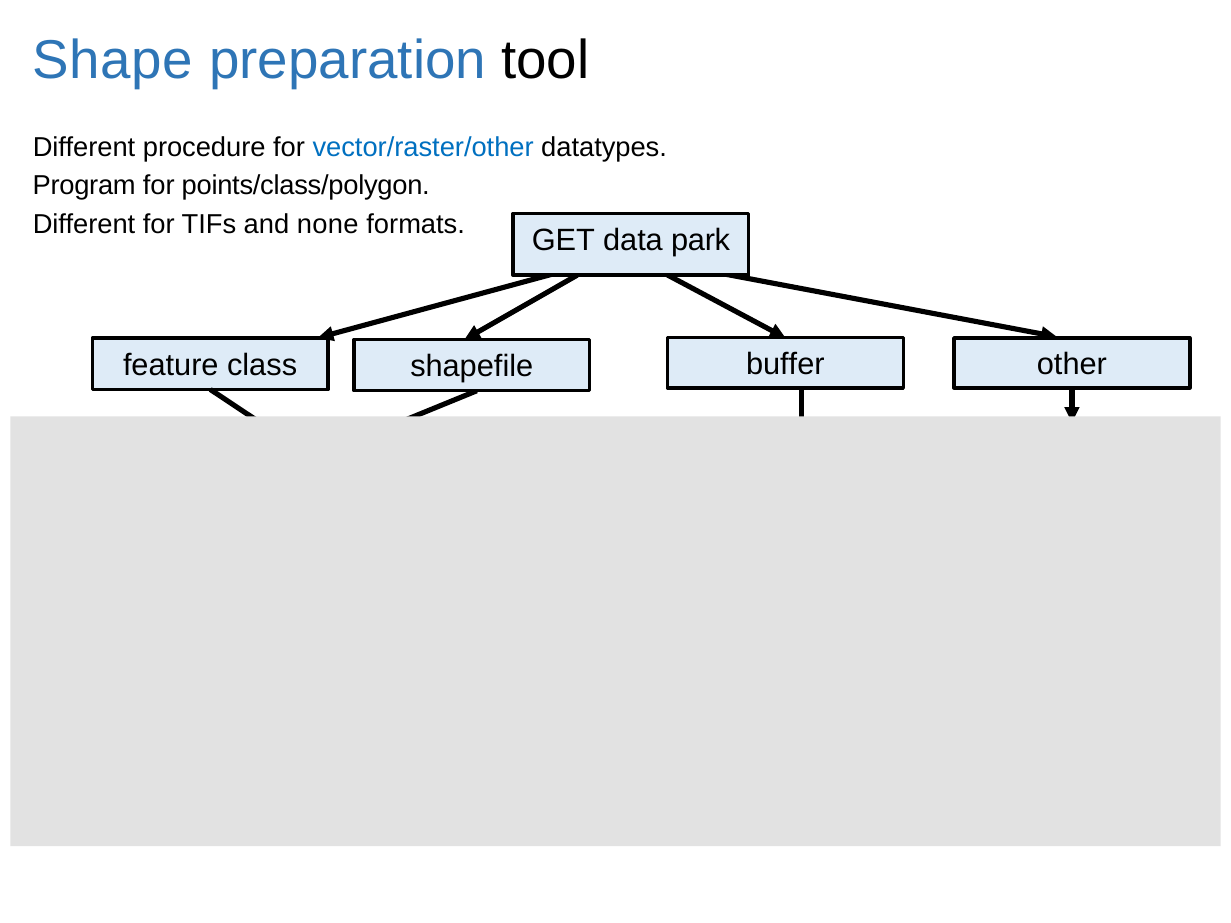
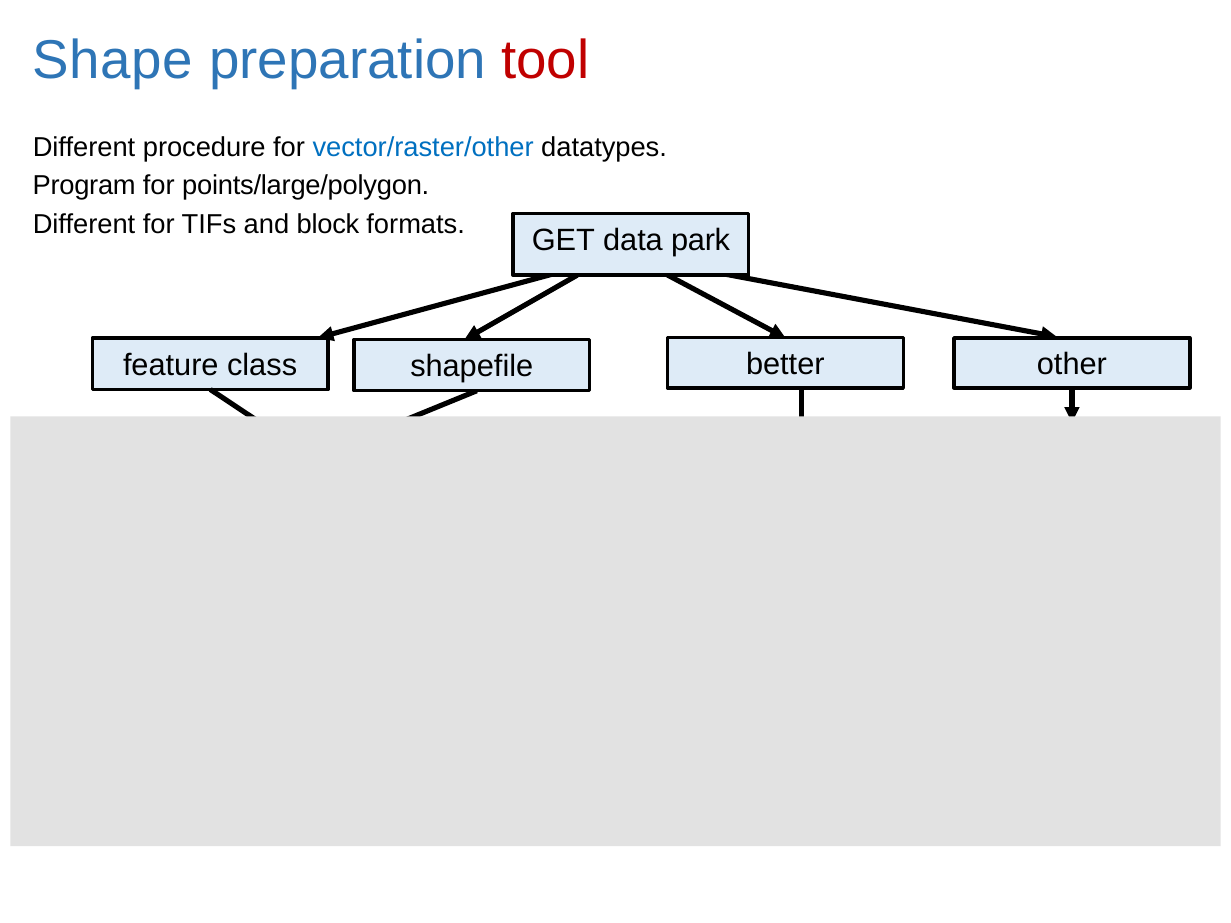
tool colour: black -> red (545, 60)
points/class/polygon: points/class/polygon -> points/large/polygon (306, 186)
none: none -> block (328, 224)
buffer: buffer -> better (785, 365)
